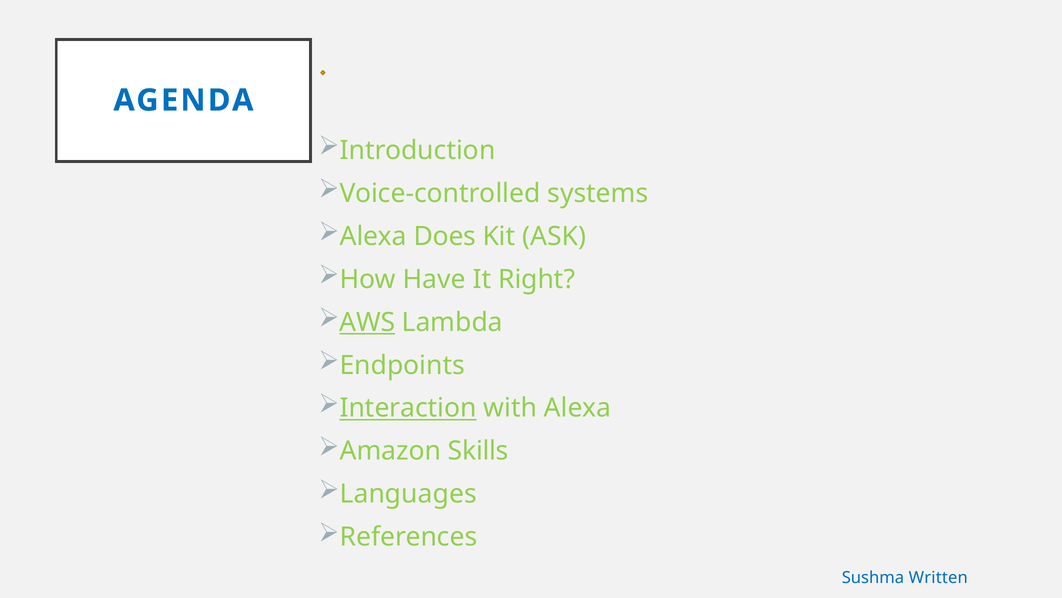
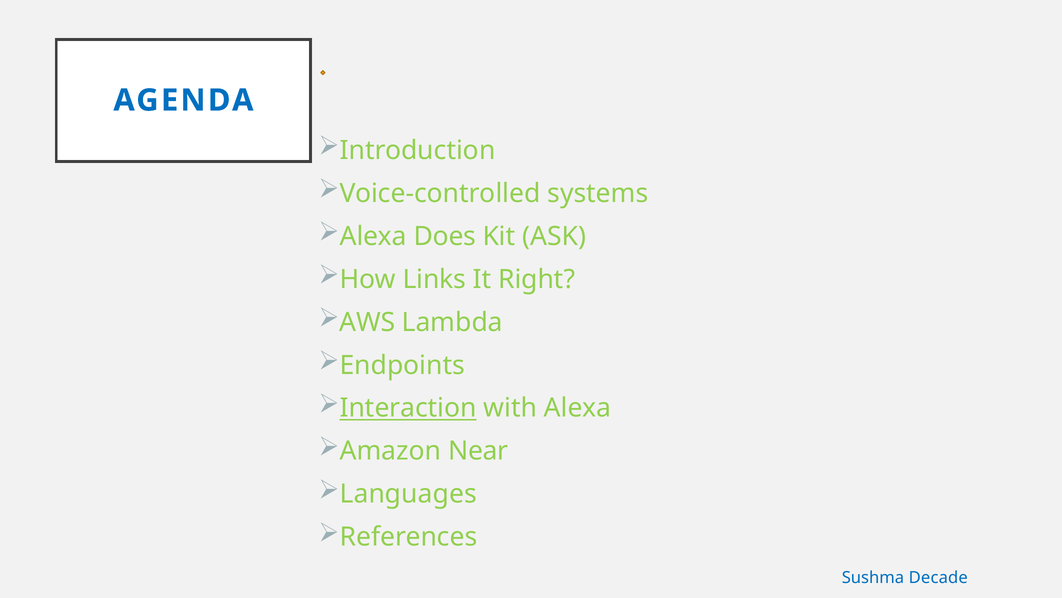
Have: Have -> Links (434, 279)
AWS underline: present -> none (367, 322)
Skills: Skills -> Near (478, 451)
Written: Written -> Decade (938, 577)
